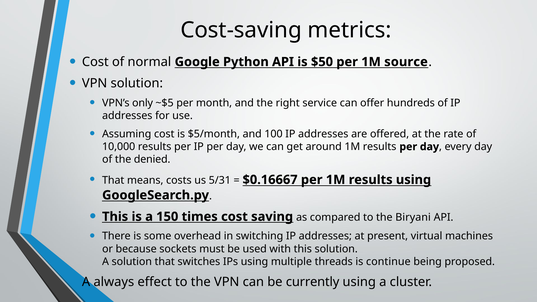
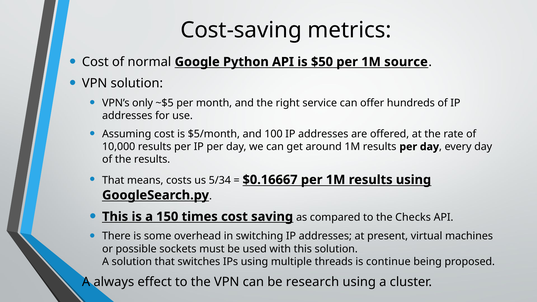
the denied: denied -> results (152, 159)
5/31: 5/31 -> 5/34 (220, 181)
Biryani: Biryani -> Checks (413, 217)
because: because -> possible (136, 249)
currently: currently -> research (312, 282)
